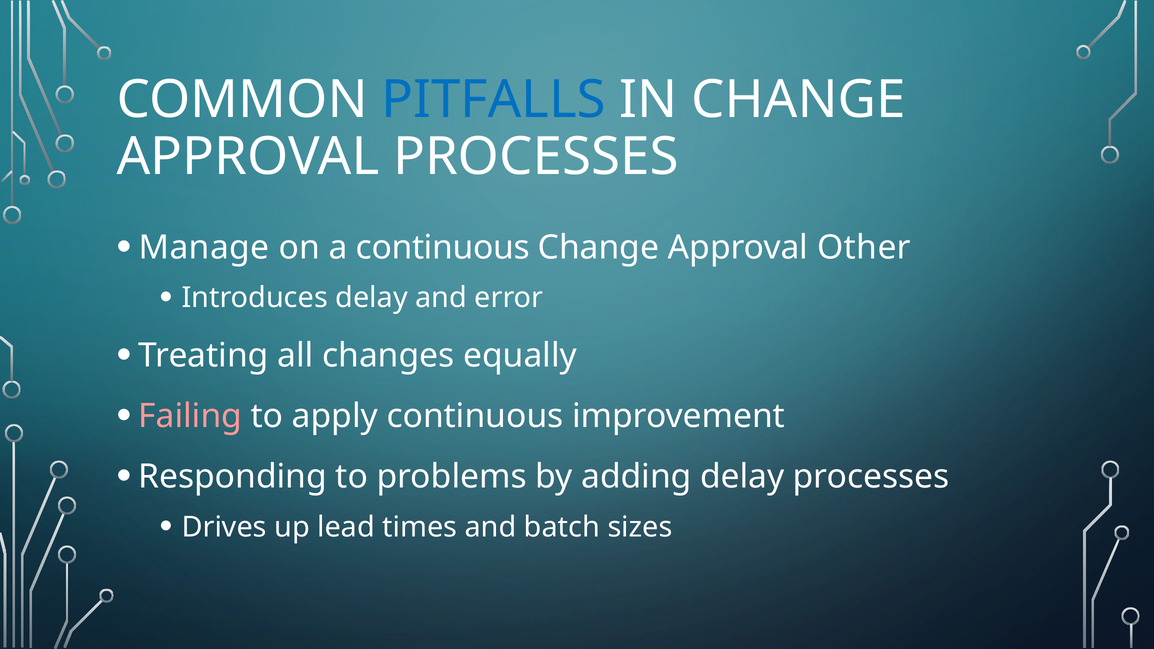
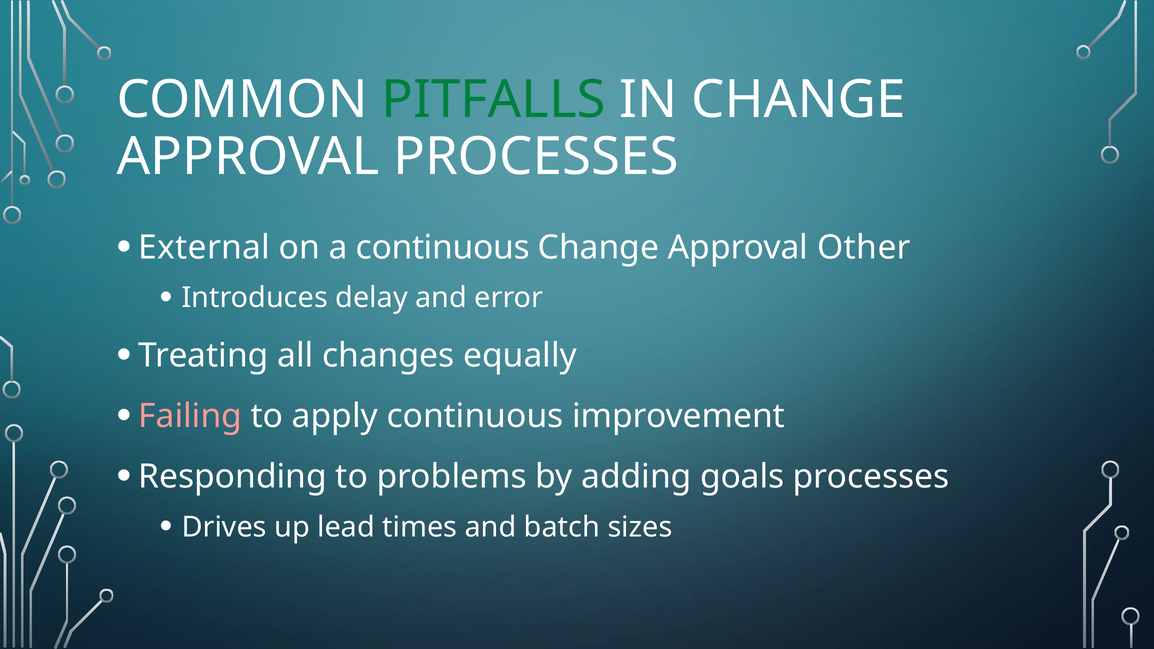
PITFALLS colour: blue -> green (494, 100)
Manage: Manage -> External (204, 248)
adding delay: delay -> goals (742, 477)
